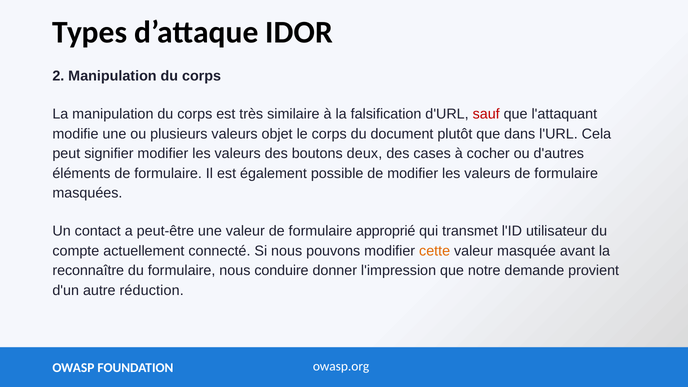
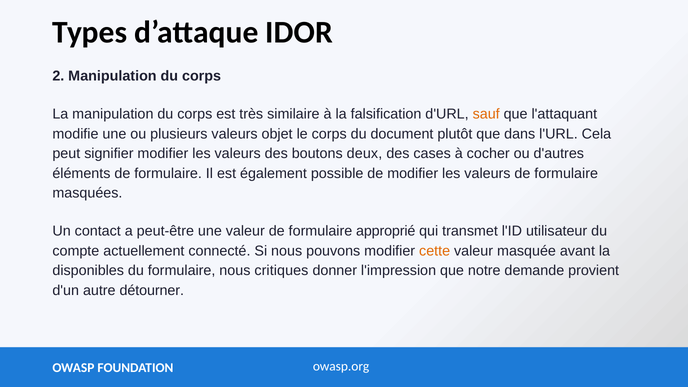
sauf colour: red -> orange (486, 114)
reconnaître: reconnaître -> disponibles (88, 271)
conduire: conduire -> critiques (281, 271)
réduction: réduction -> détourner (152, 290)
